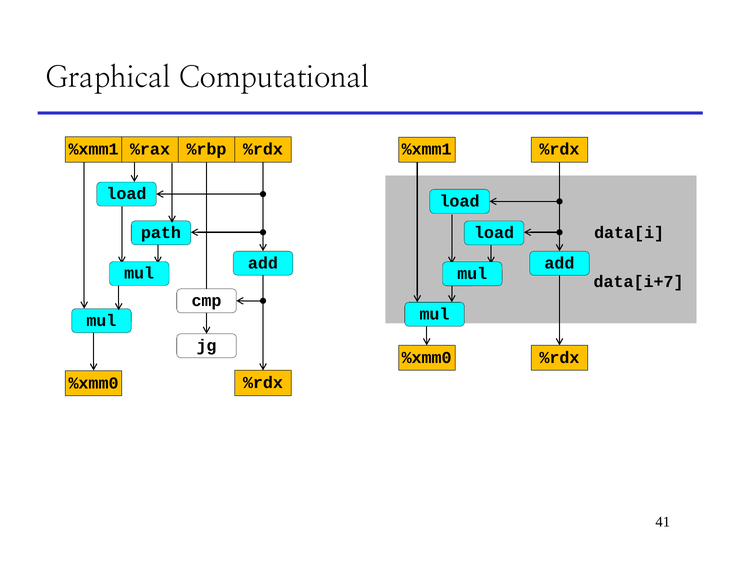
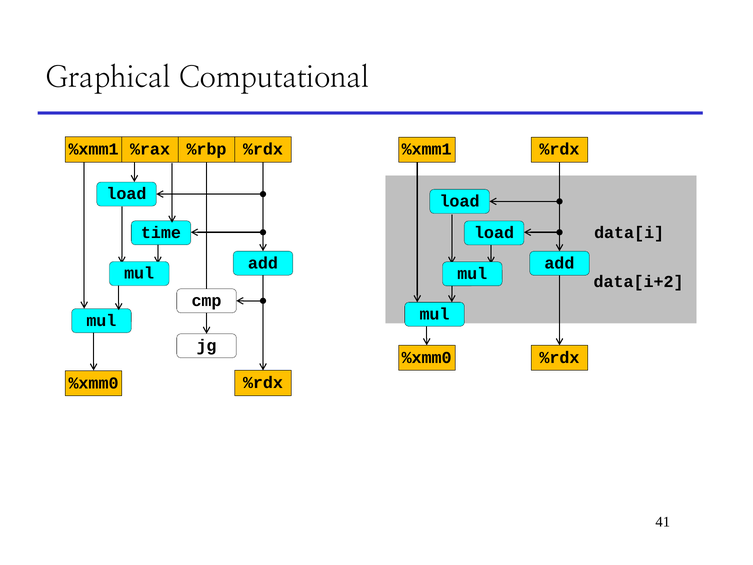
path: path -> time (161, 233)
data[i+7: data[i+7 -> data[i+2 (639, 282)
